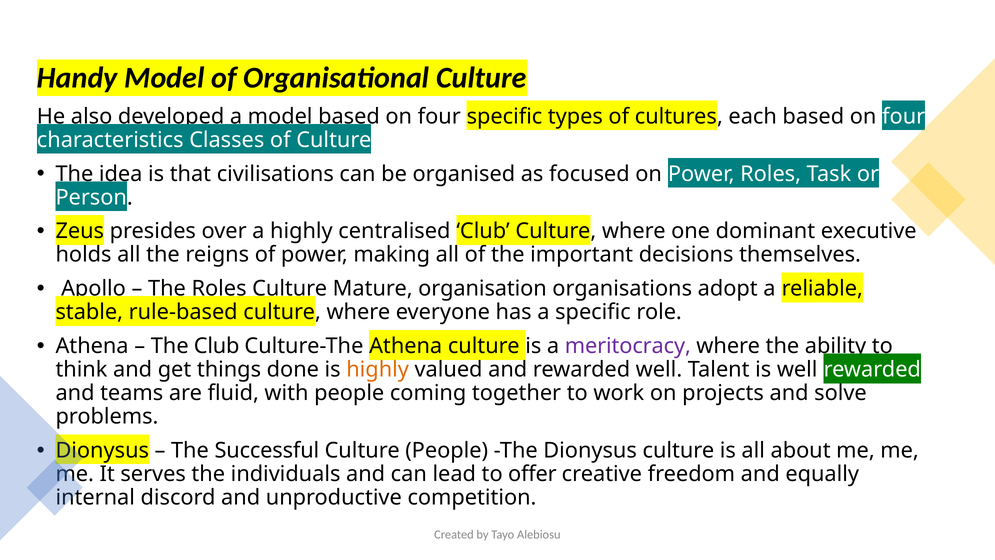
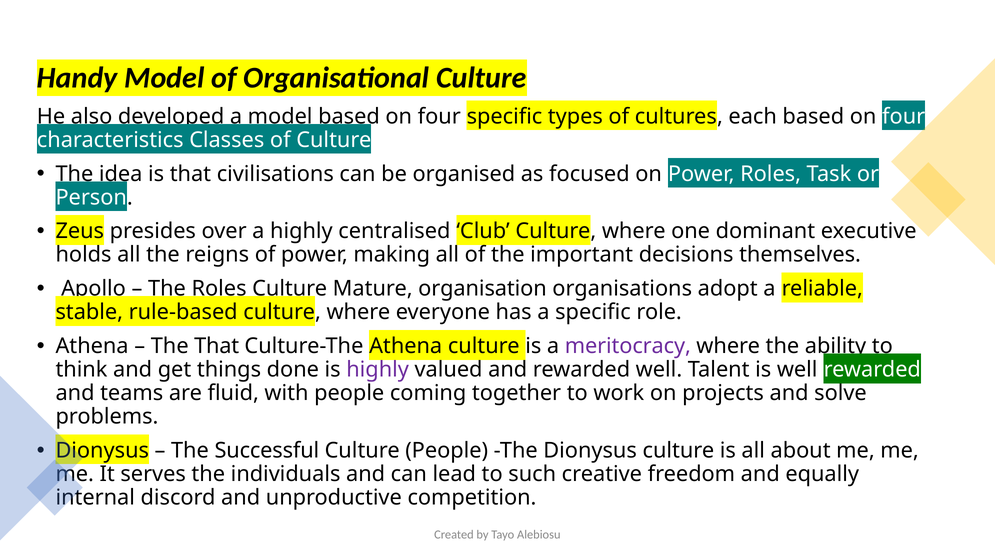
The Club: Club -> That (217, 346)
highly colour: orange -> purple (378, 369)
offer: offer -> such (532, 474)
